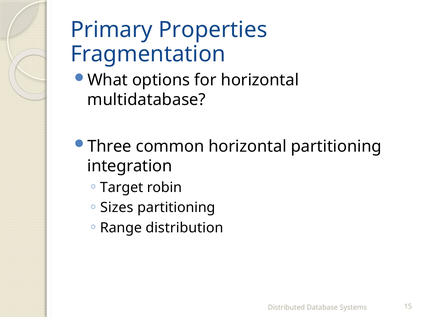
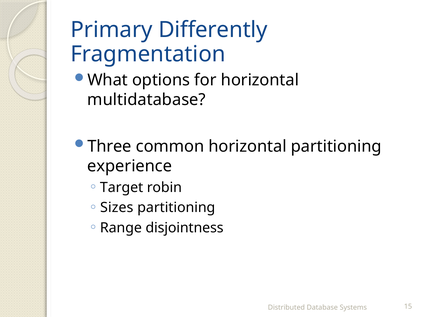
Properties: Properties -> Differently (213, 30)
integration: integration -> experience (130, 166)
distribution: distribution -> disjointness (185, 227)
